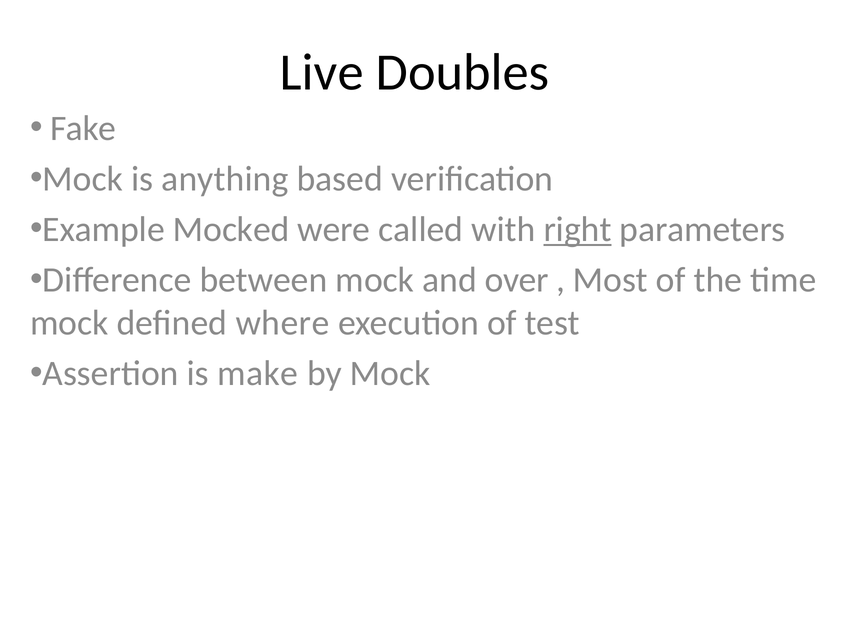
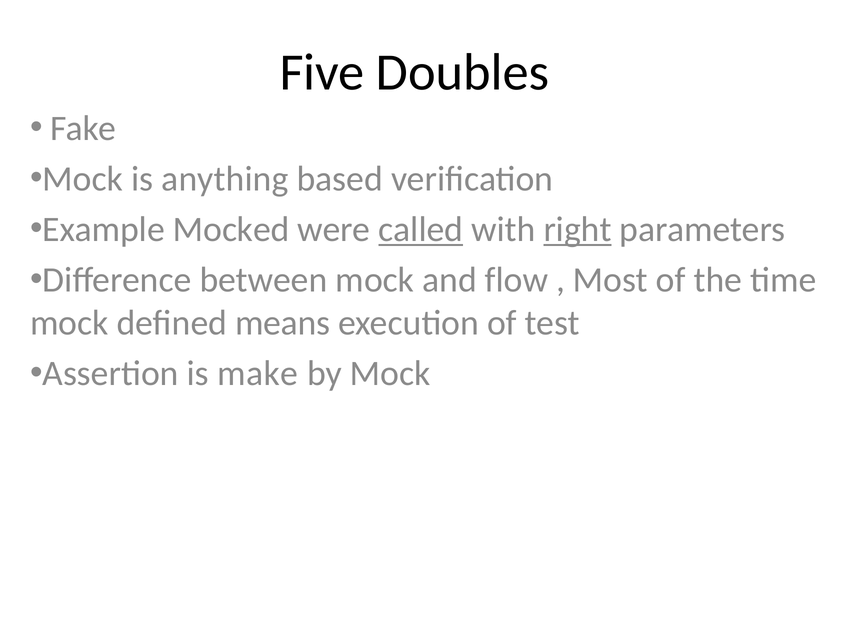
Live: Live -> Five (322, 73)
called underline: none -> present (421, 229)
over: over -> flow (516, 280)
where: where -> means (283, 323)
